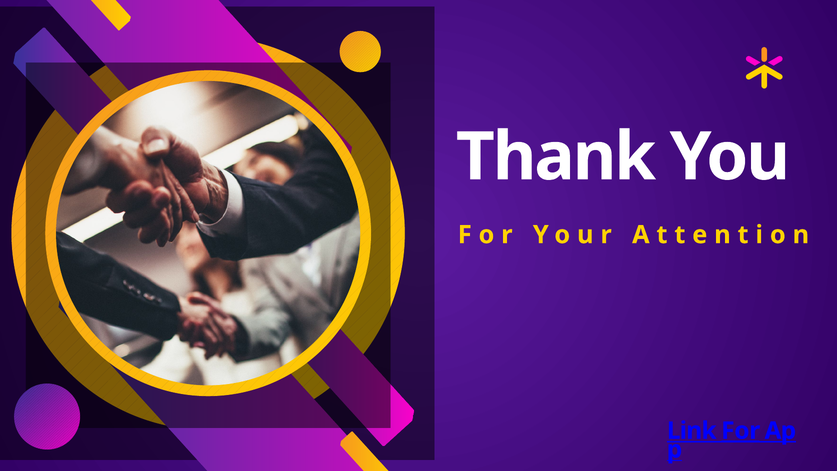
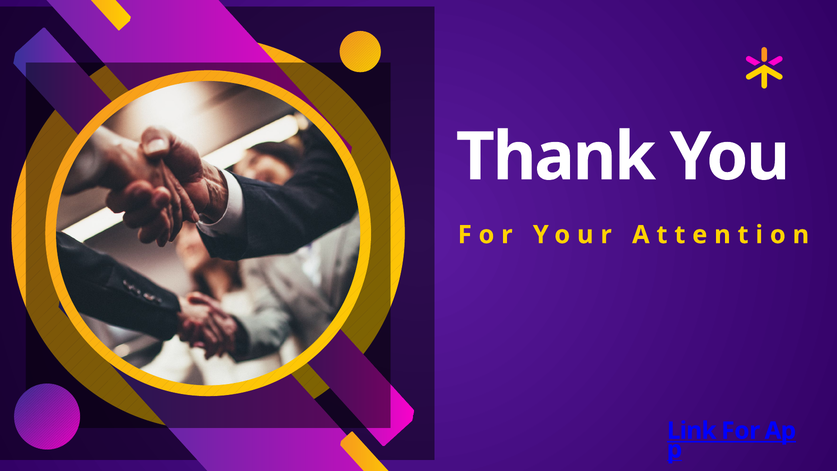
For underline: present -> none (741, 431)
